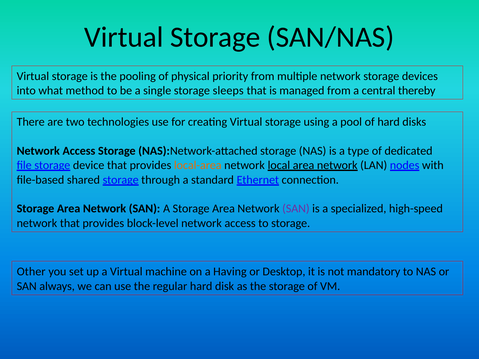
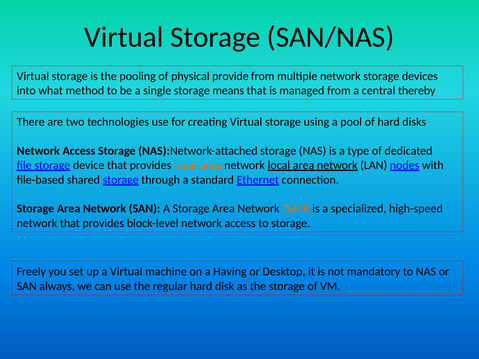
priority: priority -> provide (230, 76)
sleeps: sleeps -> means (228, 91)
SAN colour: purple -> orange (296, 209)
Other: Other -> Freely (31, 272)
